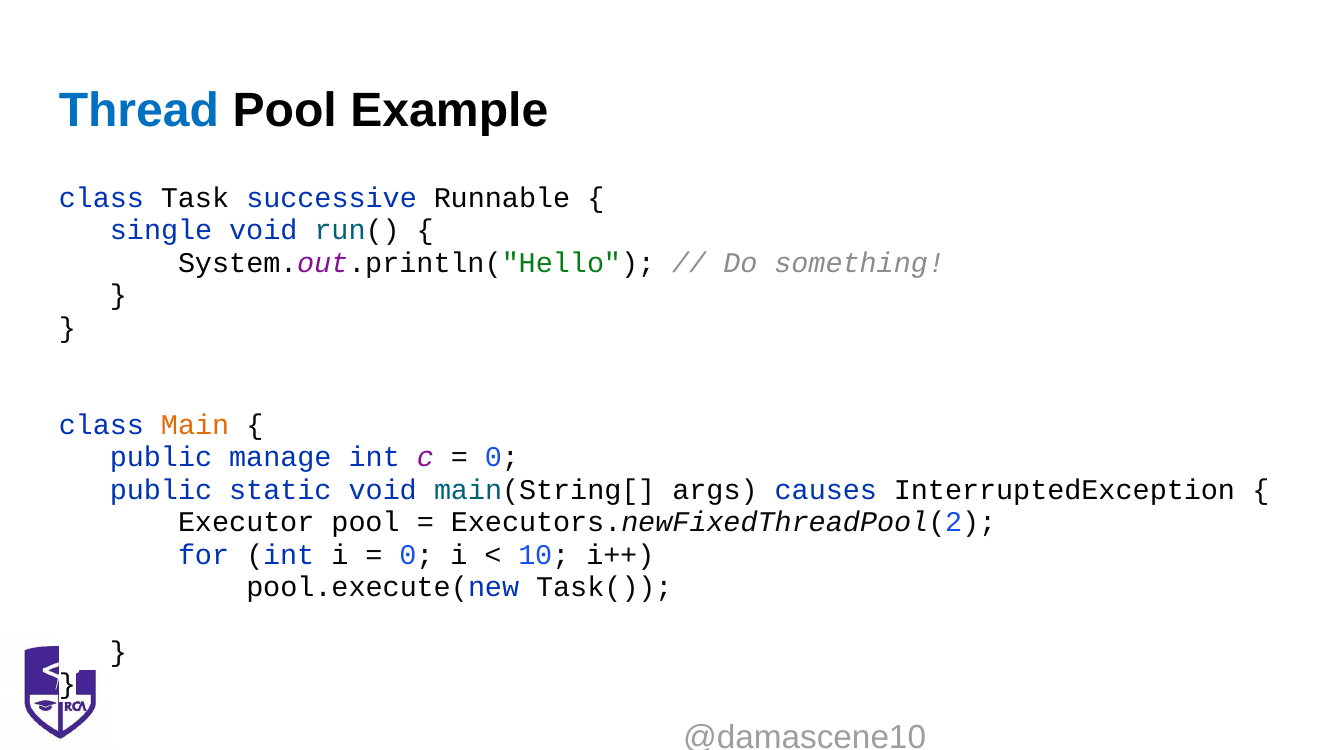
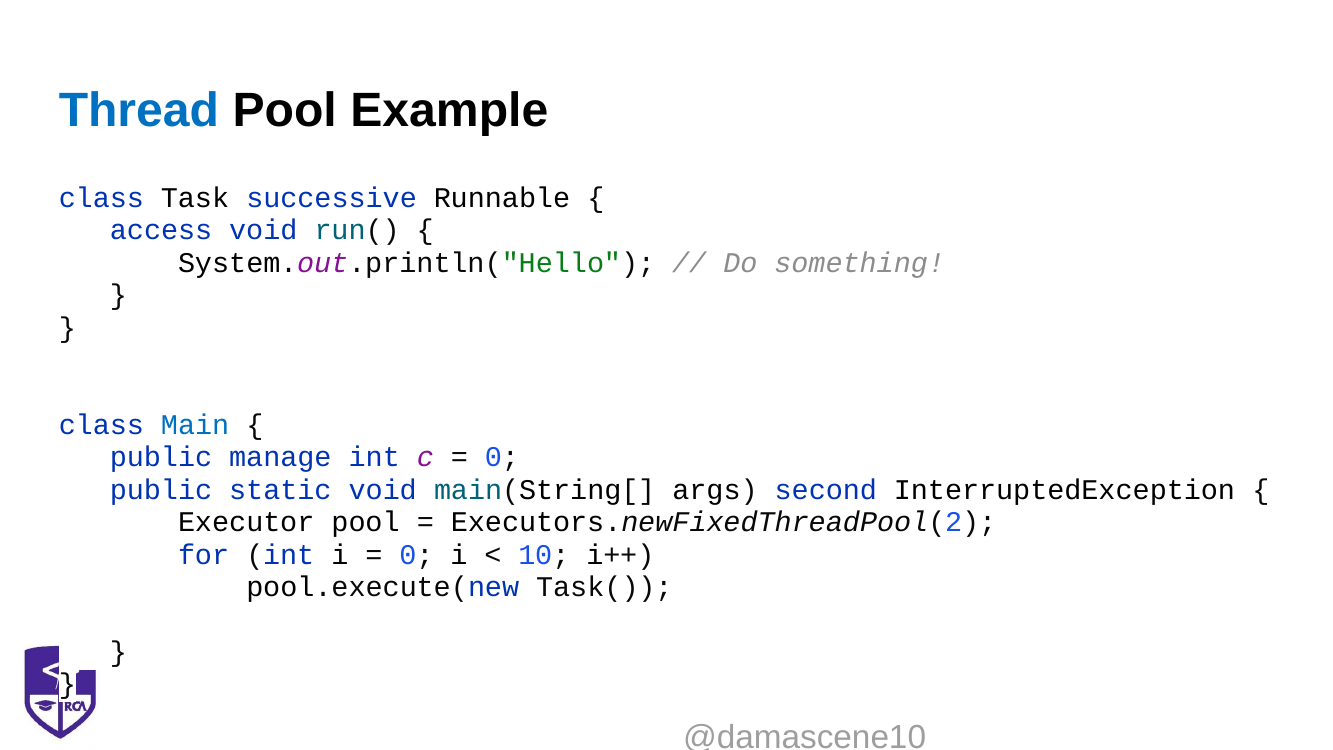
single: single -> access (161, 230)
Main colour: orange -> blue (195, 425)
causes: causes -> second (826, 490)
